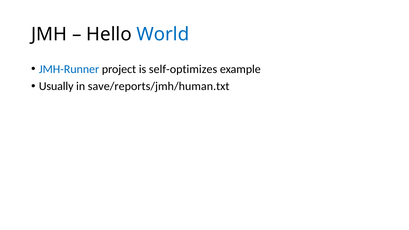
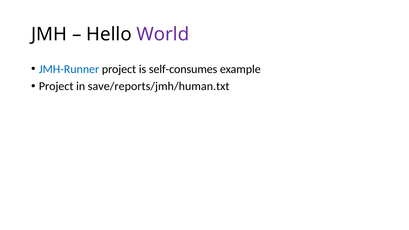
World colour: blue -> purple (163, 34)
self-optimizes: self-optimizes -> self-consumes (183, 69)
Usually: Usually -> Project (56, 86)
